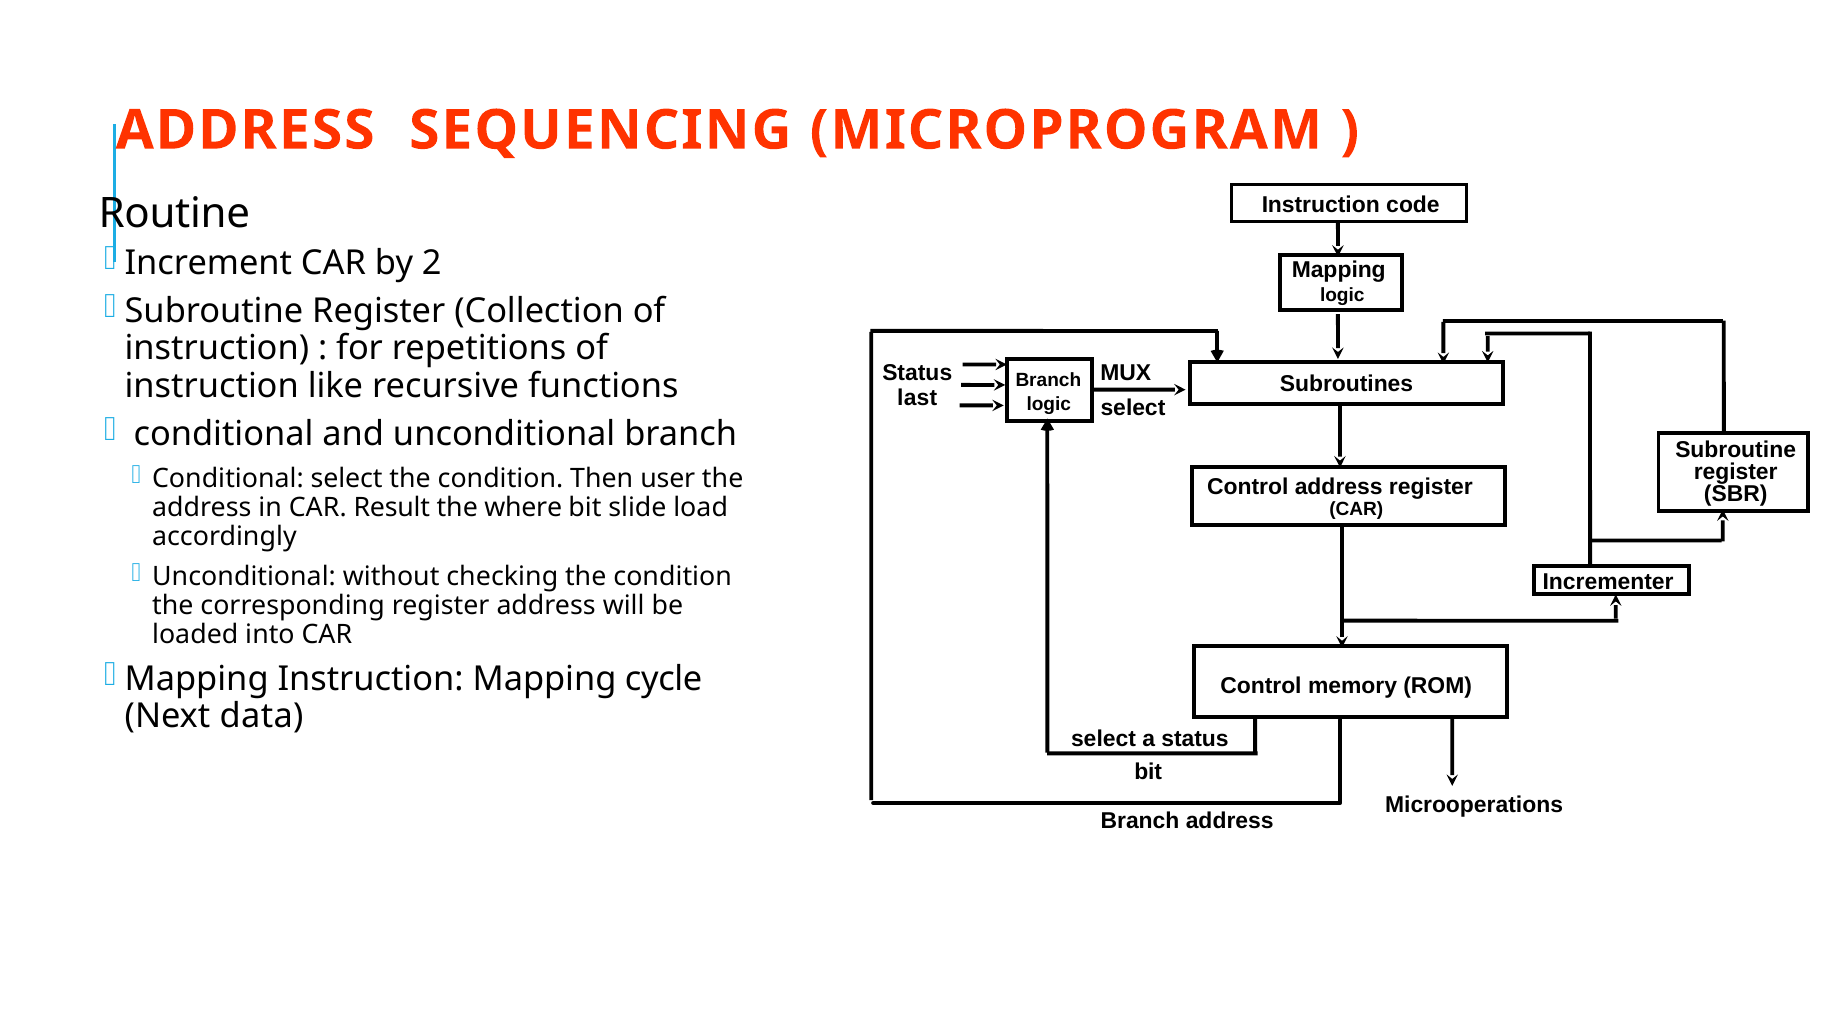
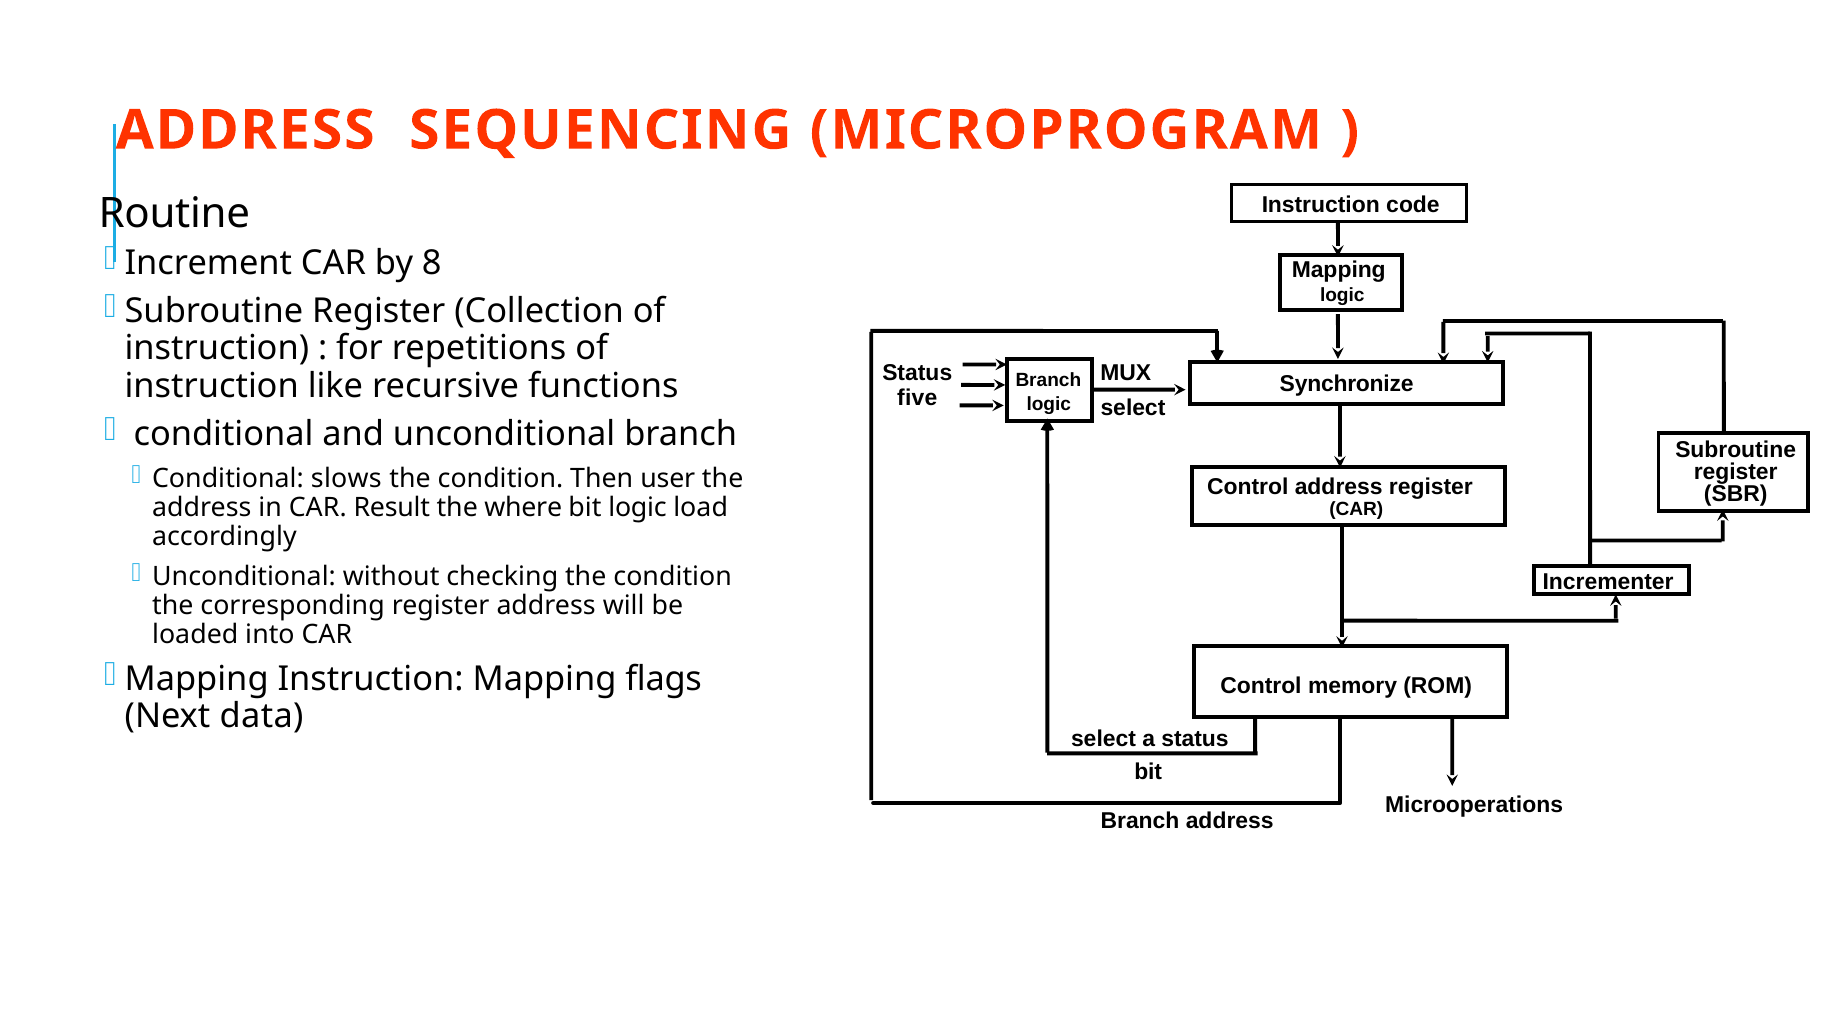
2: 2 -> 8 (432, 263)
Subroutines: Subroutines -> Synchronize (1347, 384)
last: last -> five (917, 398)
Conditional select: select -> slows (346, 479)
bit slide: slide -> logic (638, 508)
cycle: cycle -> flags (664, 680)
